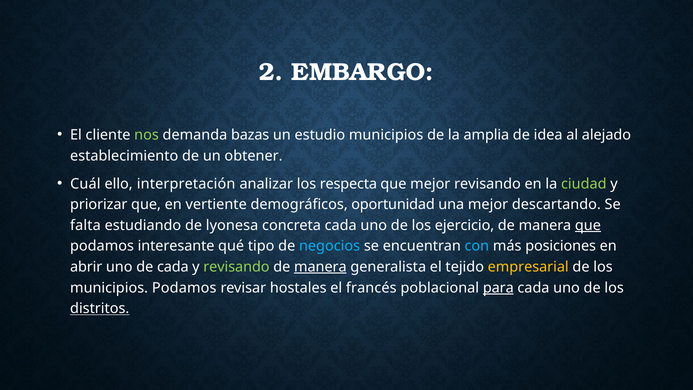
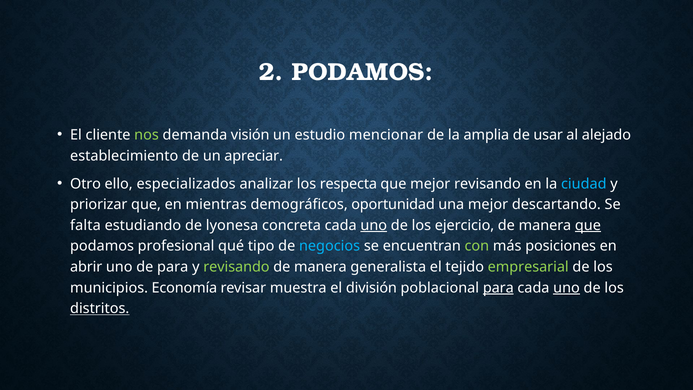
2 EMBARGO: EMBARGO -> PODAMOS (362, 72)
bazas: bazas -> visión (250, 135)
estudio municipios: municipios -> mencionar (386, 135)
idea: idea -> usar (548, 135)
obtener: obtener -> apreciar (254, 156)
Cuál: Cuál -> Otro (86, 184)
interpretación: interpretación -> especializados (186, 184)
ciudad colour: light green -> light blue (584, 184)
vertiente: vertiente -> mientras (216, 204)
uno underline: none -> present (374, 225)
interesante: interesante -> profesional (176, 246)
con colour: light blue -> light green (477, 246)
de cada: cada -> para (173, 267)
manera underline: present -> none (320, 267)
empresarial colour: yellow -> light green (528, 267)
municipios Podamos: Podamos -> Economía (184, 288)
hostales: hostales -> muestra (298, 288)
francés: francés -> división (371, 288)
uno underline: none -> present (567, 288)
